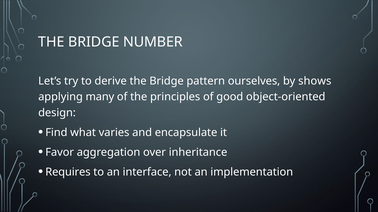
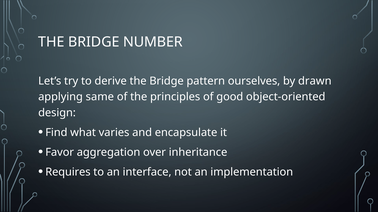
shows: shows -> drawn (315, 81)
many: many -> same (100, 97)
